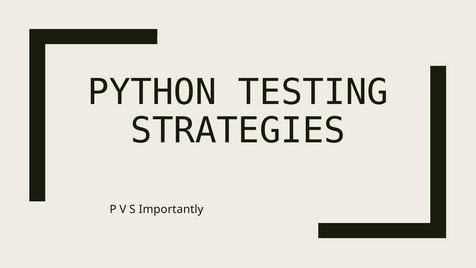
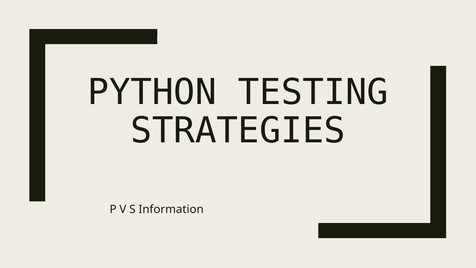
Importantly: Importantly -> Information (171, 209)
